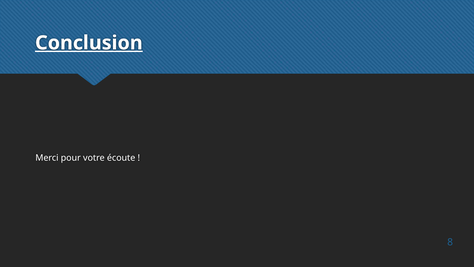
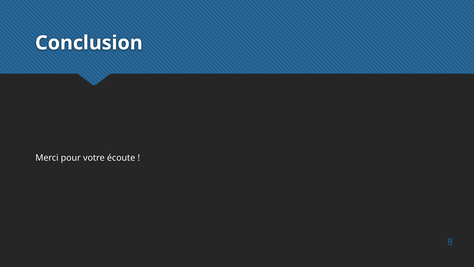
Conclusion underline: present -> none (89, 43)
